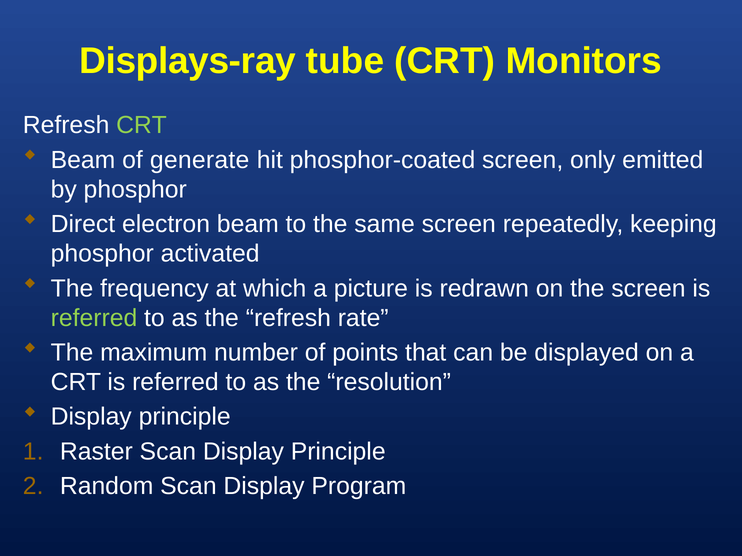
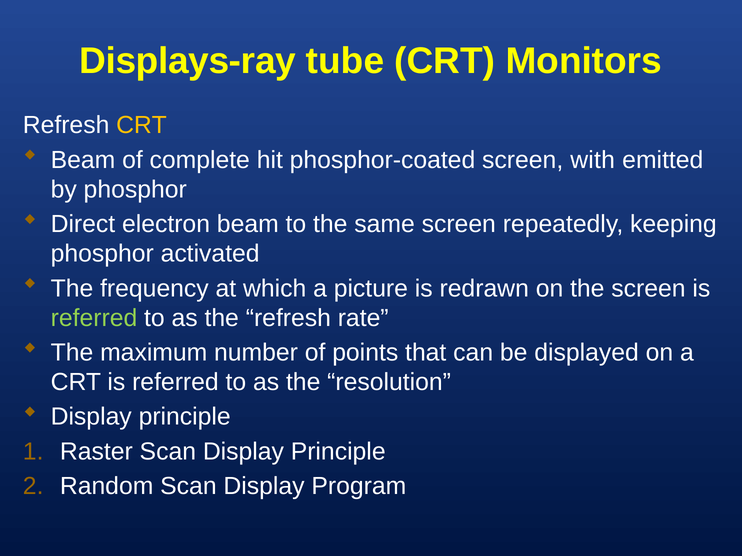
CRT colour: light green -> yellow (142, 125)
generate: generate -> complete (200, 160)
only: only -> with (593, 160)
